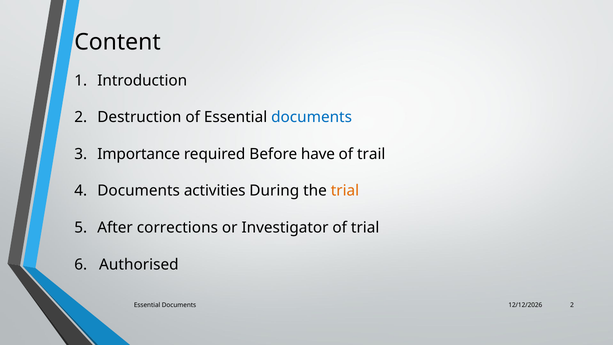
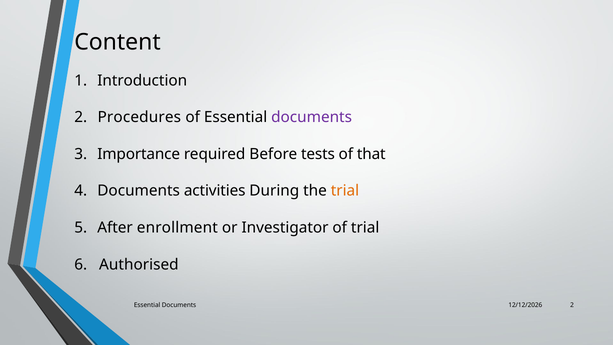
Destruction: Destruction -> Procedures (139, 117)
documents colour: blue -> purple (312, 117)
have: have -> tests (318, 154)
trail: trail -> that (371, 154)
corrections: corrections -> enrollment (177, 228)
